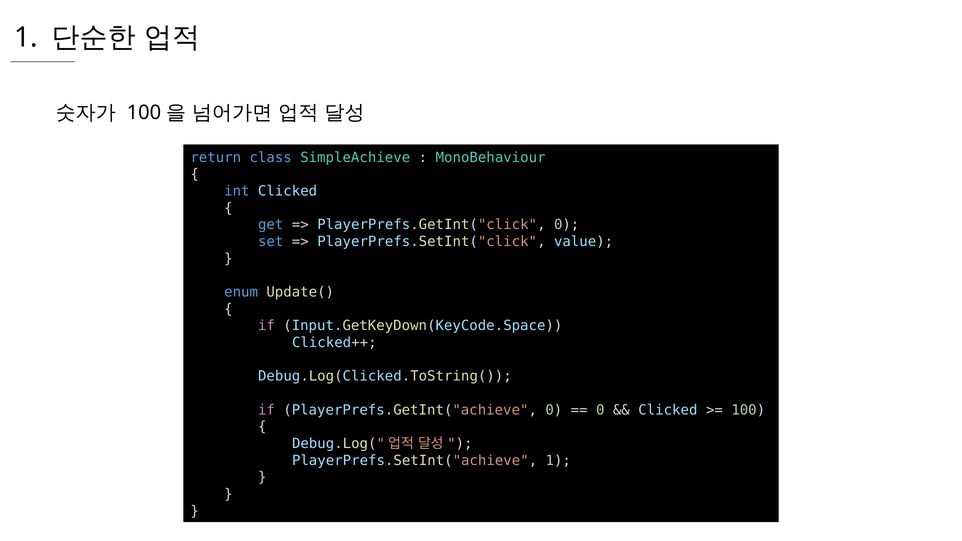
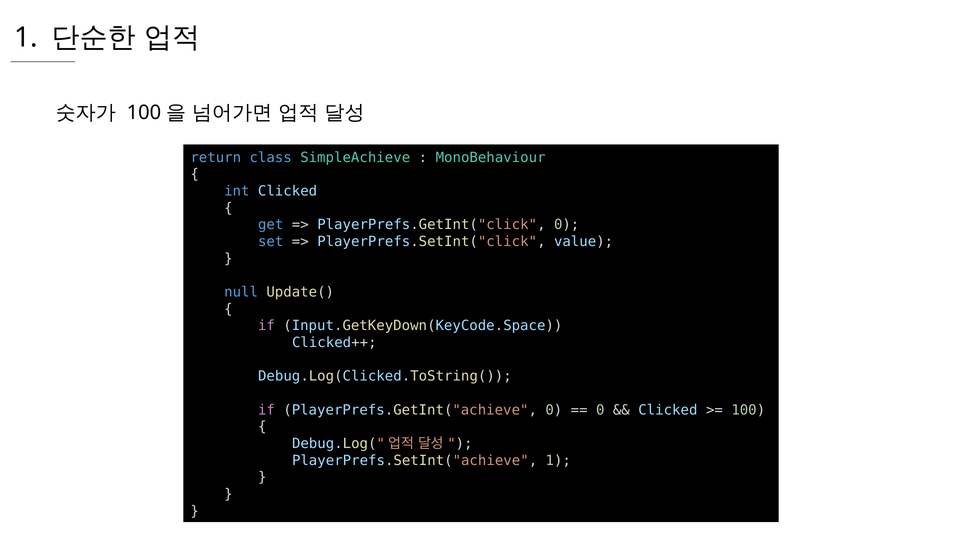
enum: enum -> null (241, 292)
